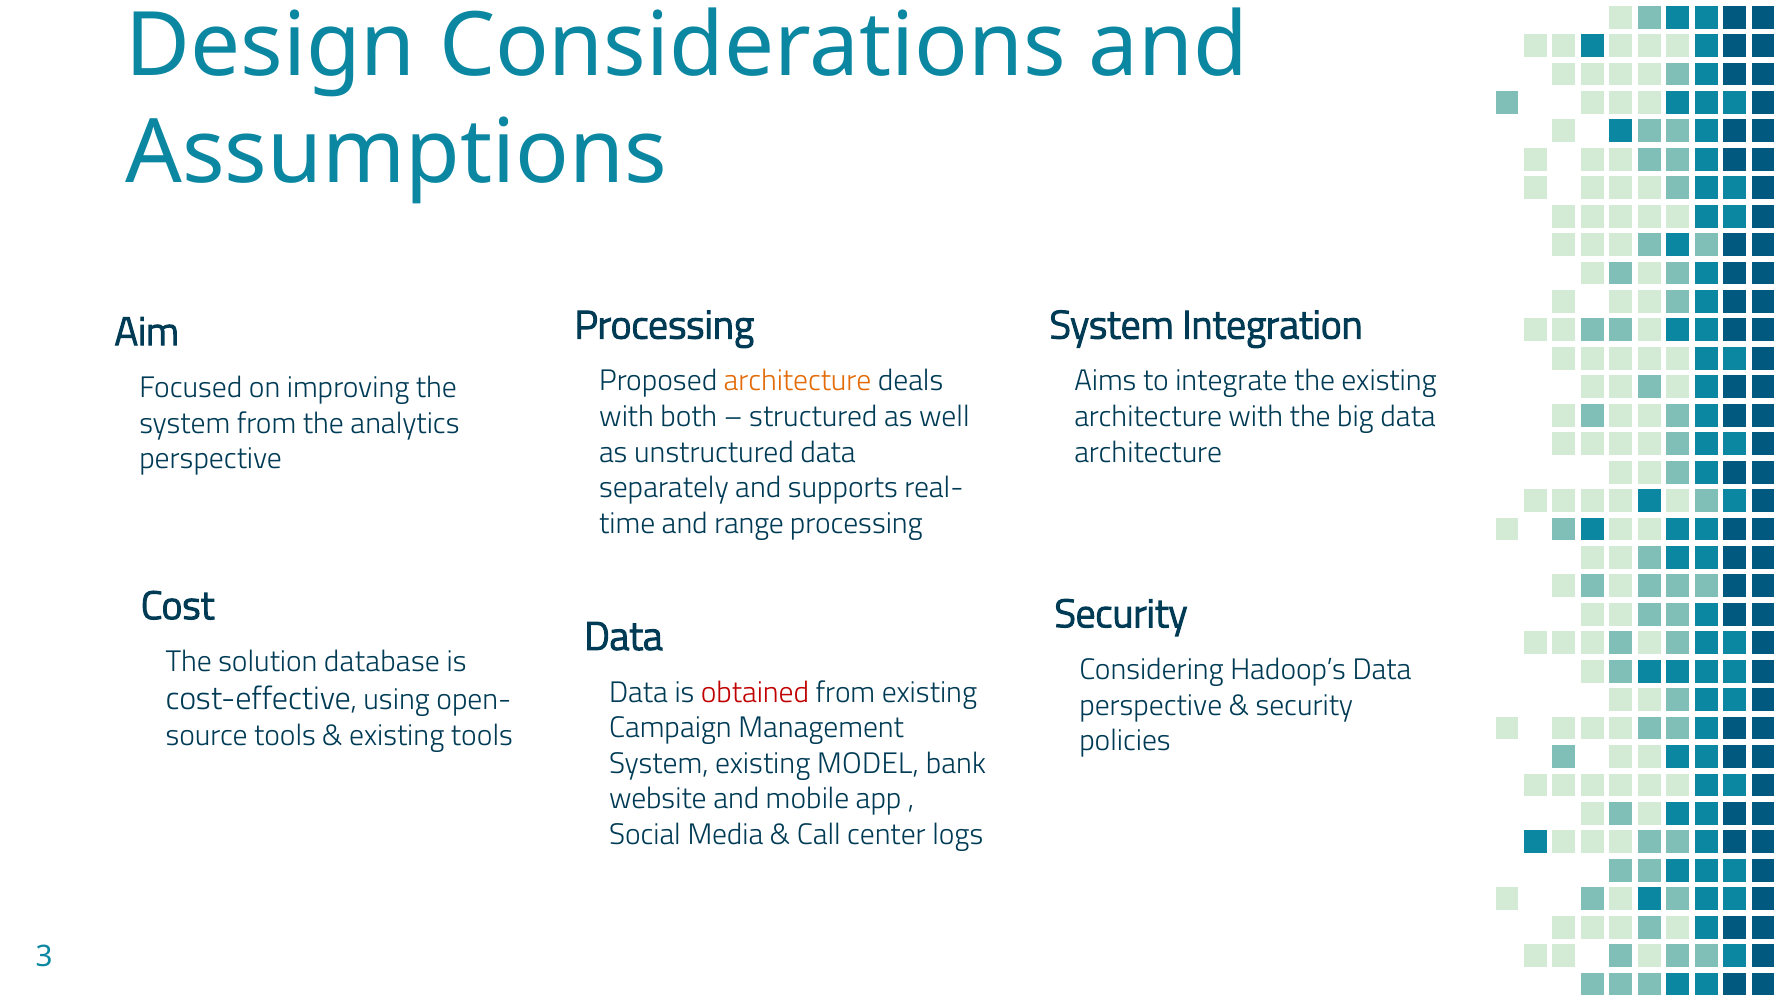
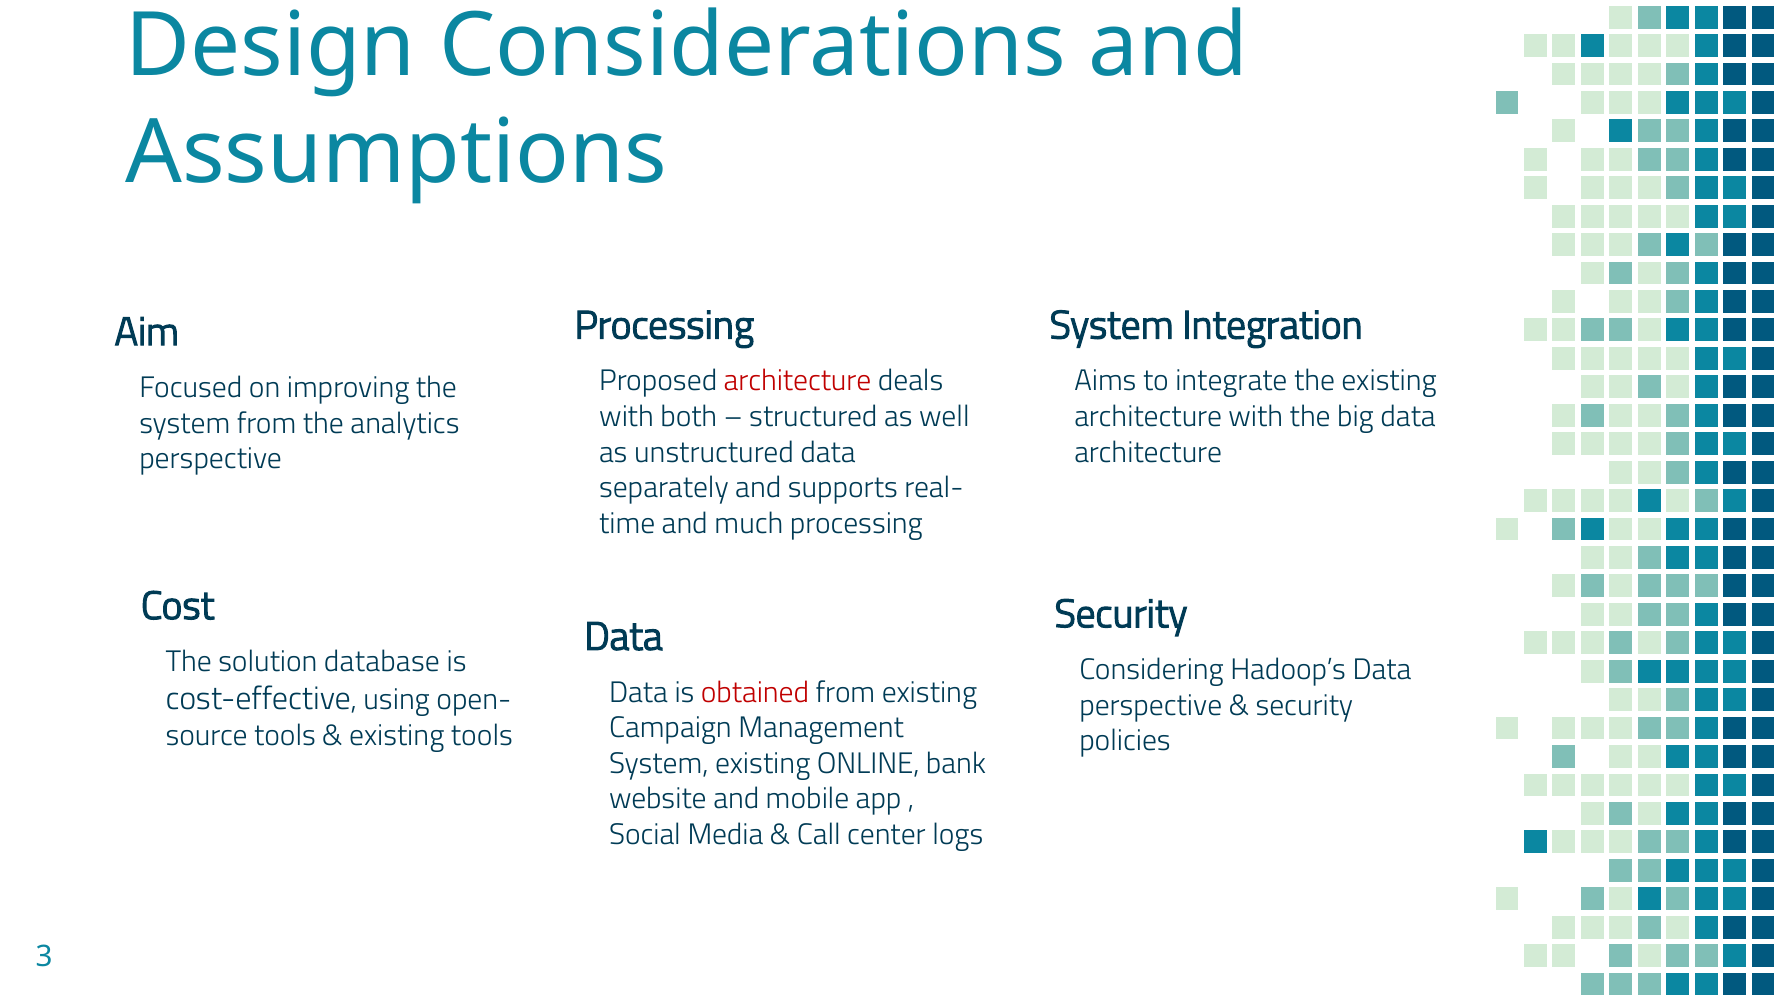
architecture colour: orange -> red (798, 381)
range: range -> much (749, 524)
MODEL: MODEL -> ONLINE (868, 764)
